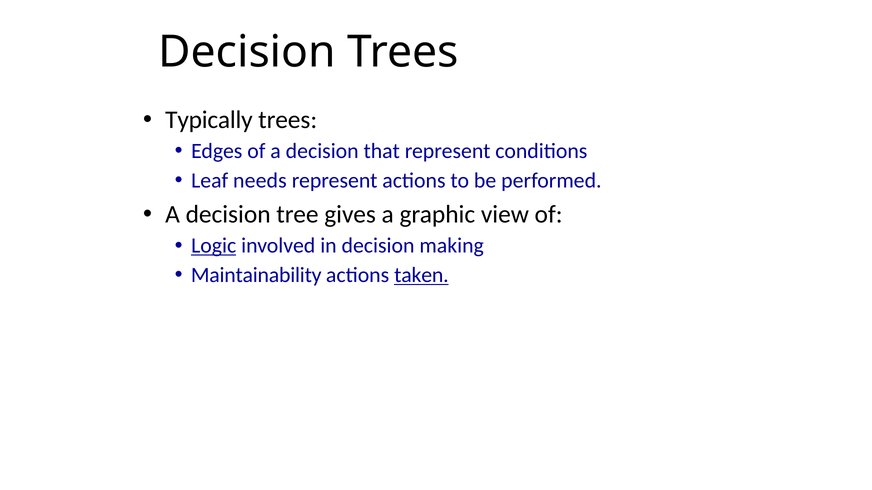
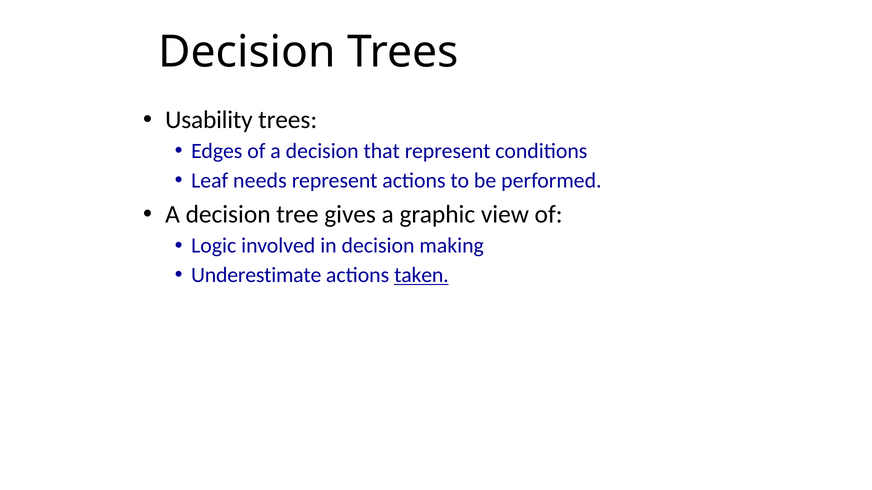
Typically: Typically -> Usability (209, 120)
Logic underline: present -> none (214, 246)
Maintainability: Maintainability -> Underestimate (256, 275)
